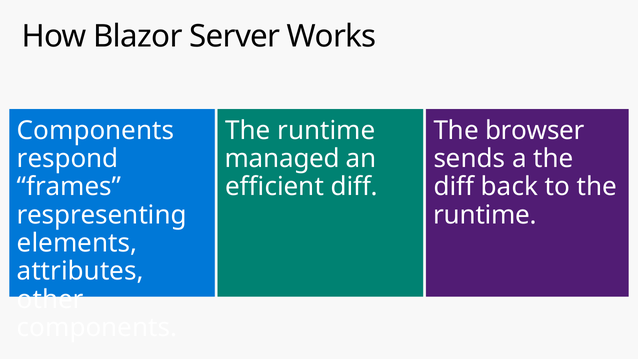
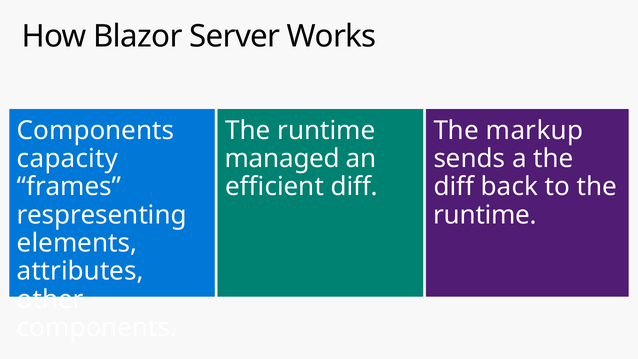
browser: browser -> markup (535, 131)
respond: respond -> capacity (68, 159)
